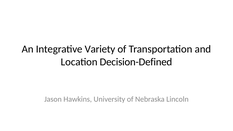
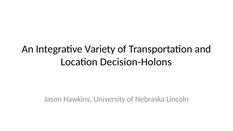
Decision-Defined: Decision-Defined -> Decision-Holons (136, 62)
